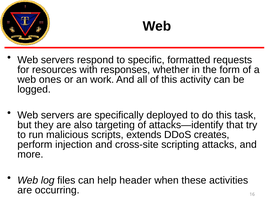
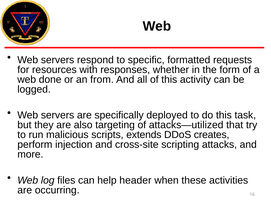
ones: ones -> done (50, 79)
work: work -> from (102, 79)
attacks—identify: attacks—identify -> attacks—utilized (186, 125)
